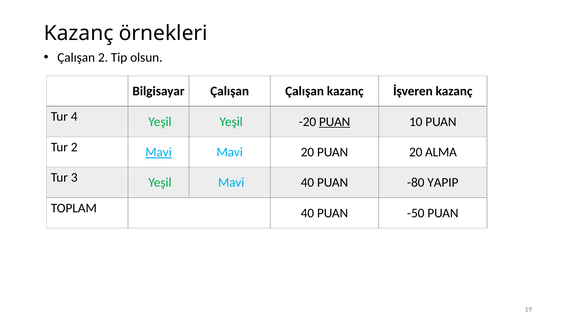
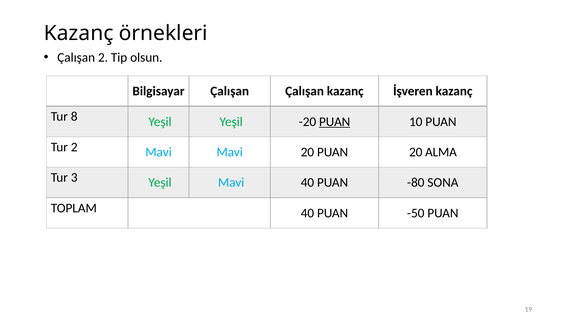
4: 4 -> 8 (74, 117)
Mavi underline: present -> none (159, 152)
YAPIP: YAPIP -> SONA (443, 183)
